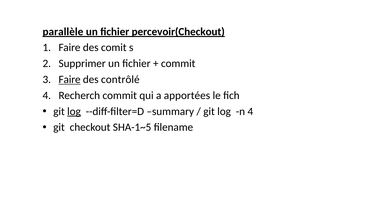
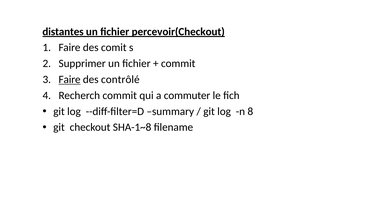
parallèle: parallèle -> distantes (63, 32)
apportées: apportées -> commuter (187, 95)
log underline: present -> none (74, 111)
n 4: 4 -> 8 (250, 111)
SHA-1~5: SHA-1~5 -> SHA-1~8 (132, 127)
